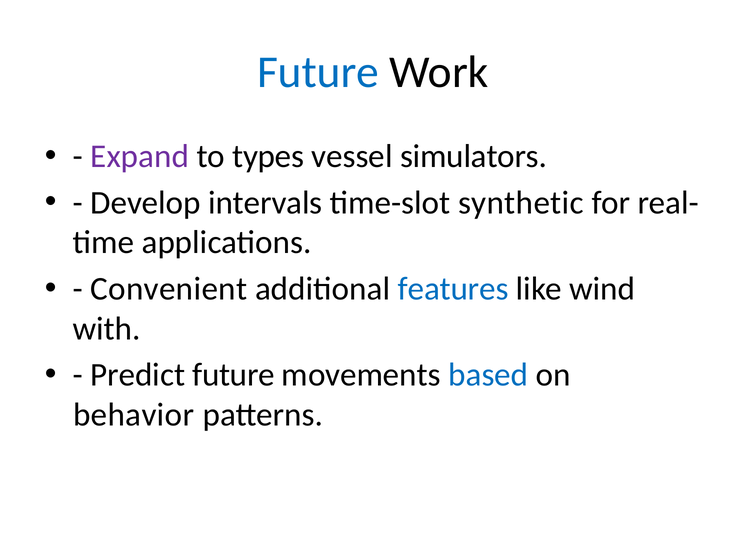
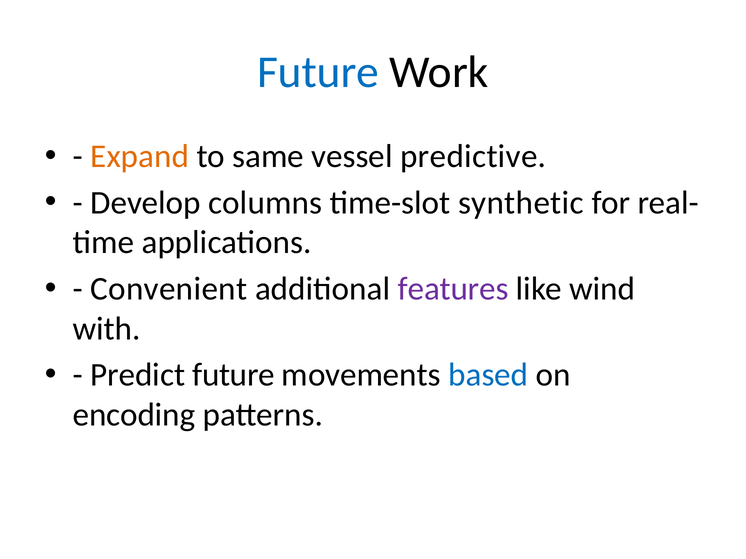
Expand colour: purple -> orange (140, 156)
types: types -> same (268, 156)
simulators: simulators -> predictive (473, 156)
intervals: intervals -> columns (265, 203)
features colour: blue -> purple (453, 289)
behavior: behavior -> encoding (134, 415)
